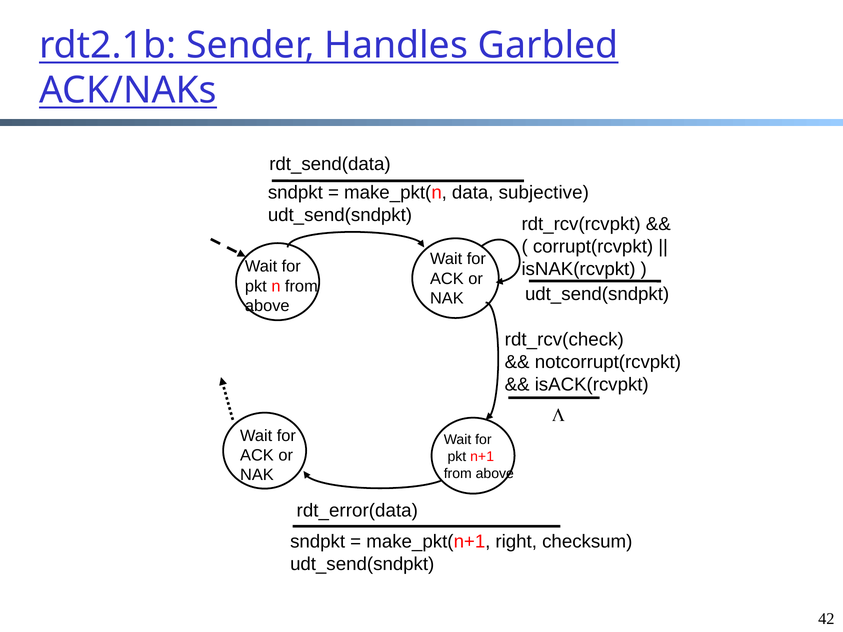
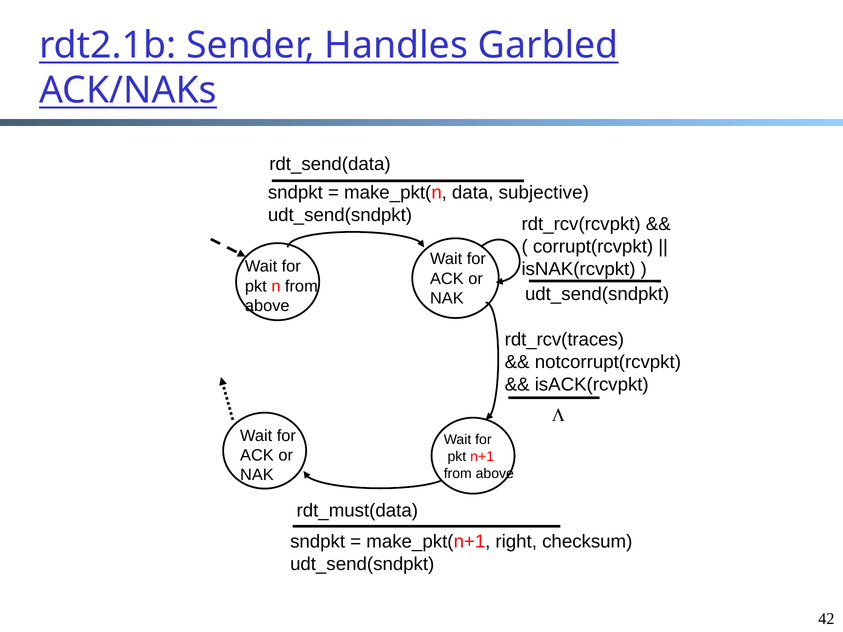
rdt_rcv(check: rdt_rcv(check -> rdt_rcv(traces (564, 340)
rdt_error(data: rdt_error(data -> rdt_must(data (357, 511)
